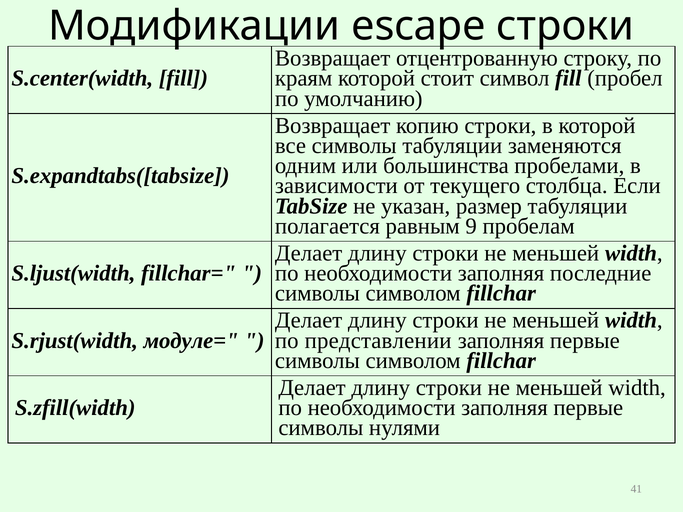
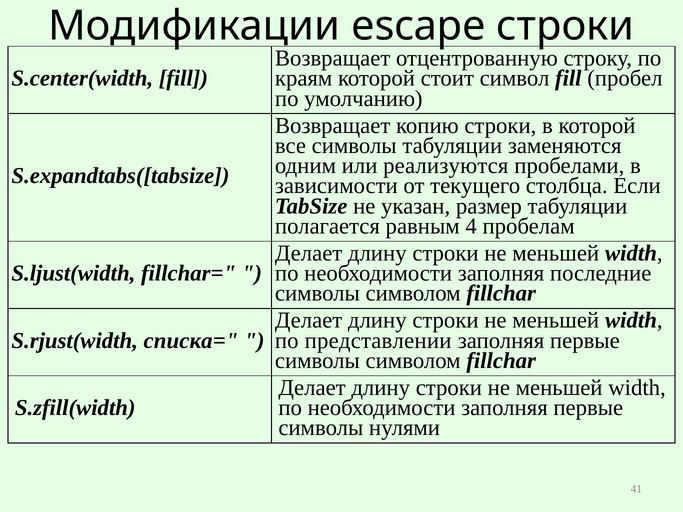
большинства: большинства -> реализуются (446, 166)
9: 9 -> 4 (471, 226)
модуле=: модуле= -> списка= (191, 341)
